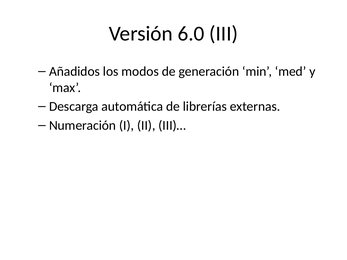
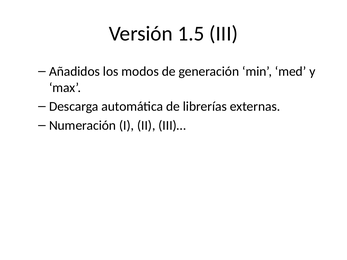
6.0: 6.0 -> 1.5 (191, 34)
